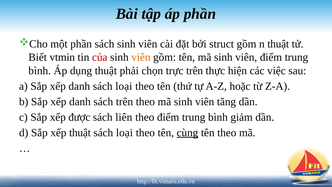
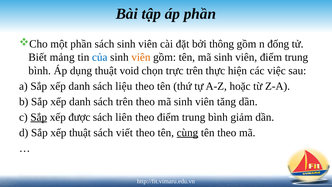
struct: struct -> thông (222, 44)
n thuật: thuật -> đống (278, 44)
vtmin: vtmin -> mảng (62, 57)
của colour: red -> blue (100, 57)
phải: phải -> void (129, 70)
danh sách loại: loại -> liệu (124, 86)
Sắp underline: none -> present (39, 117)
loại: loại -> viết (124, 132)
